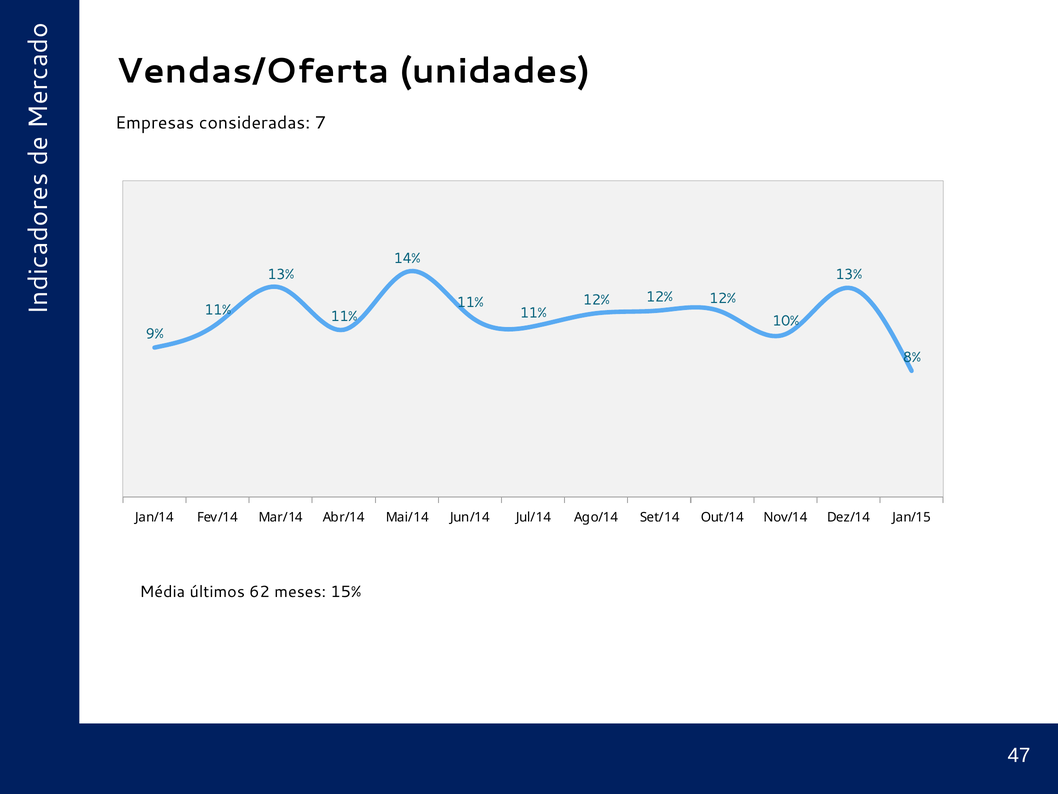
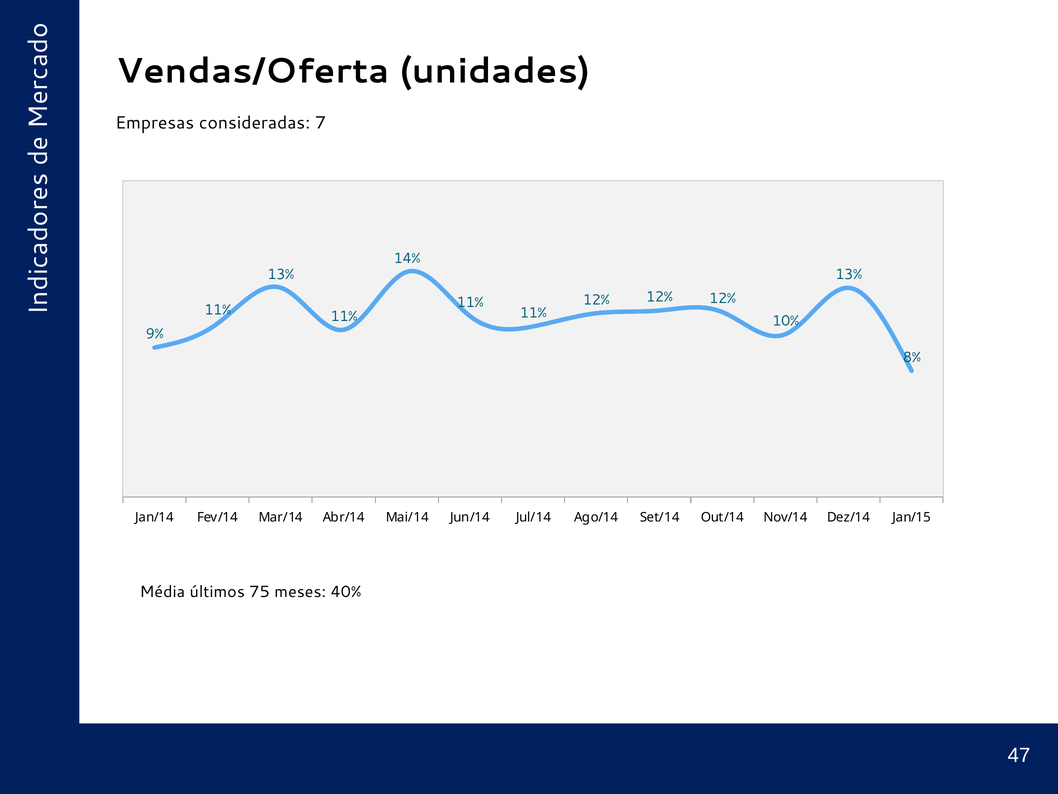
62: 62 -> 75 (260, 591)
15%: 15% -> 40% (346, 591)
